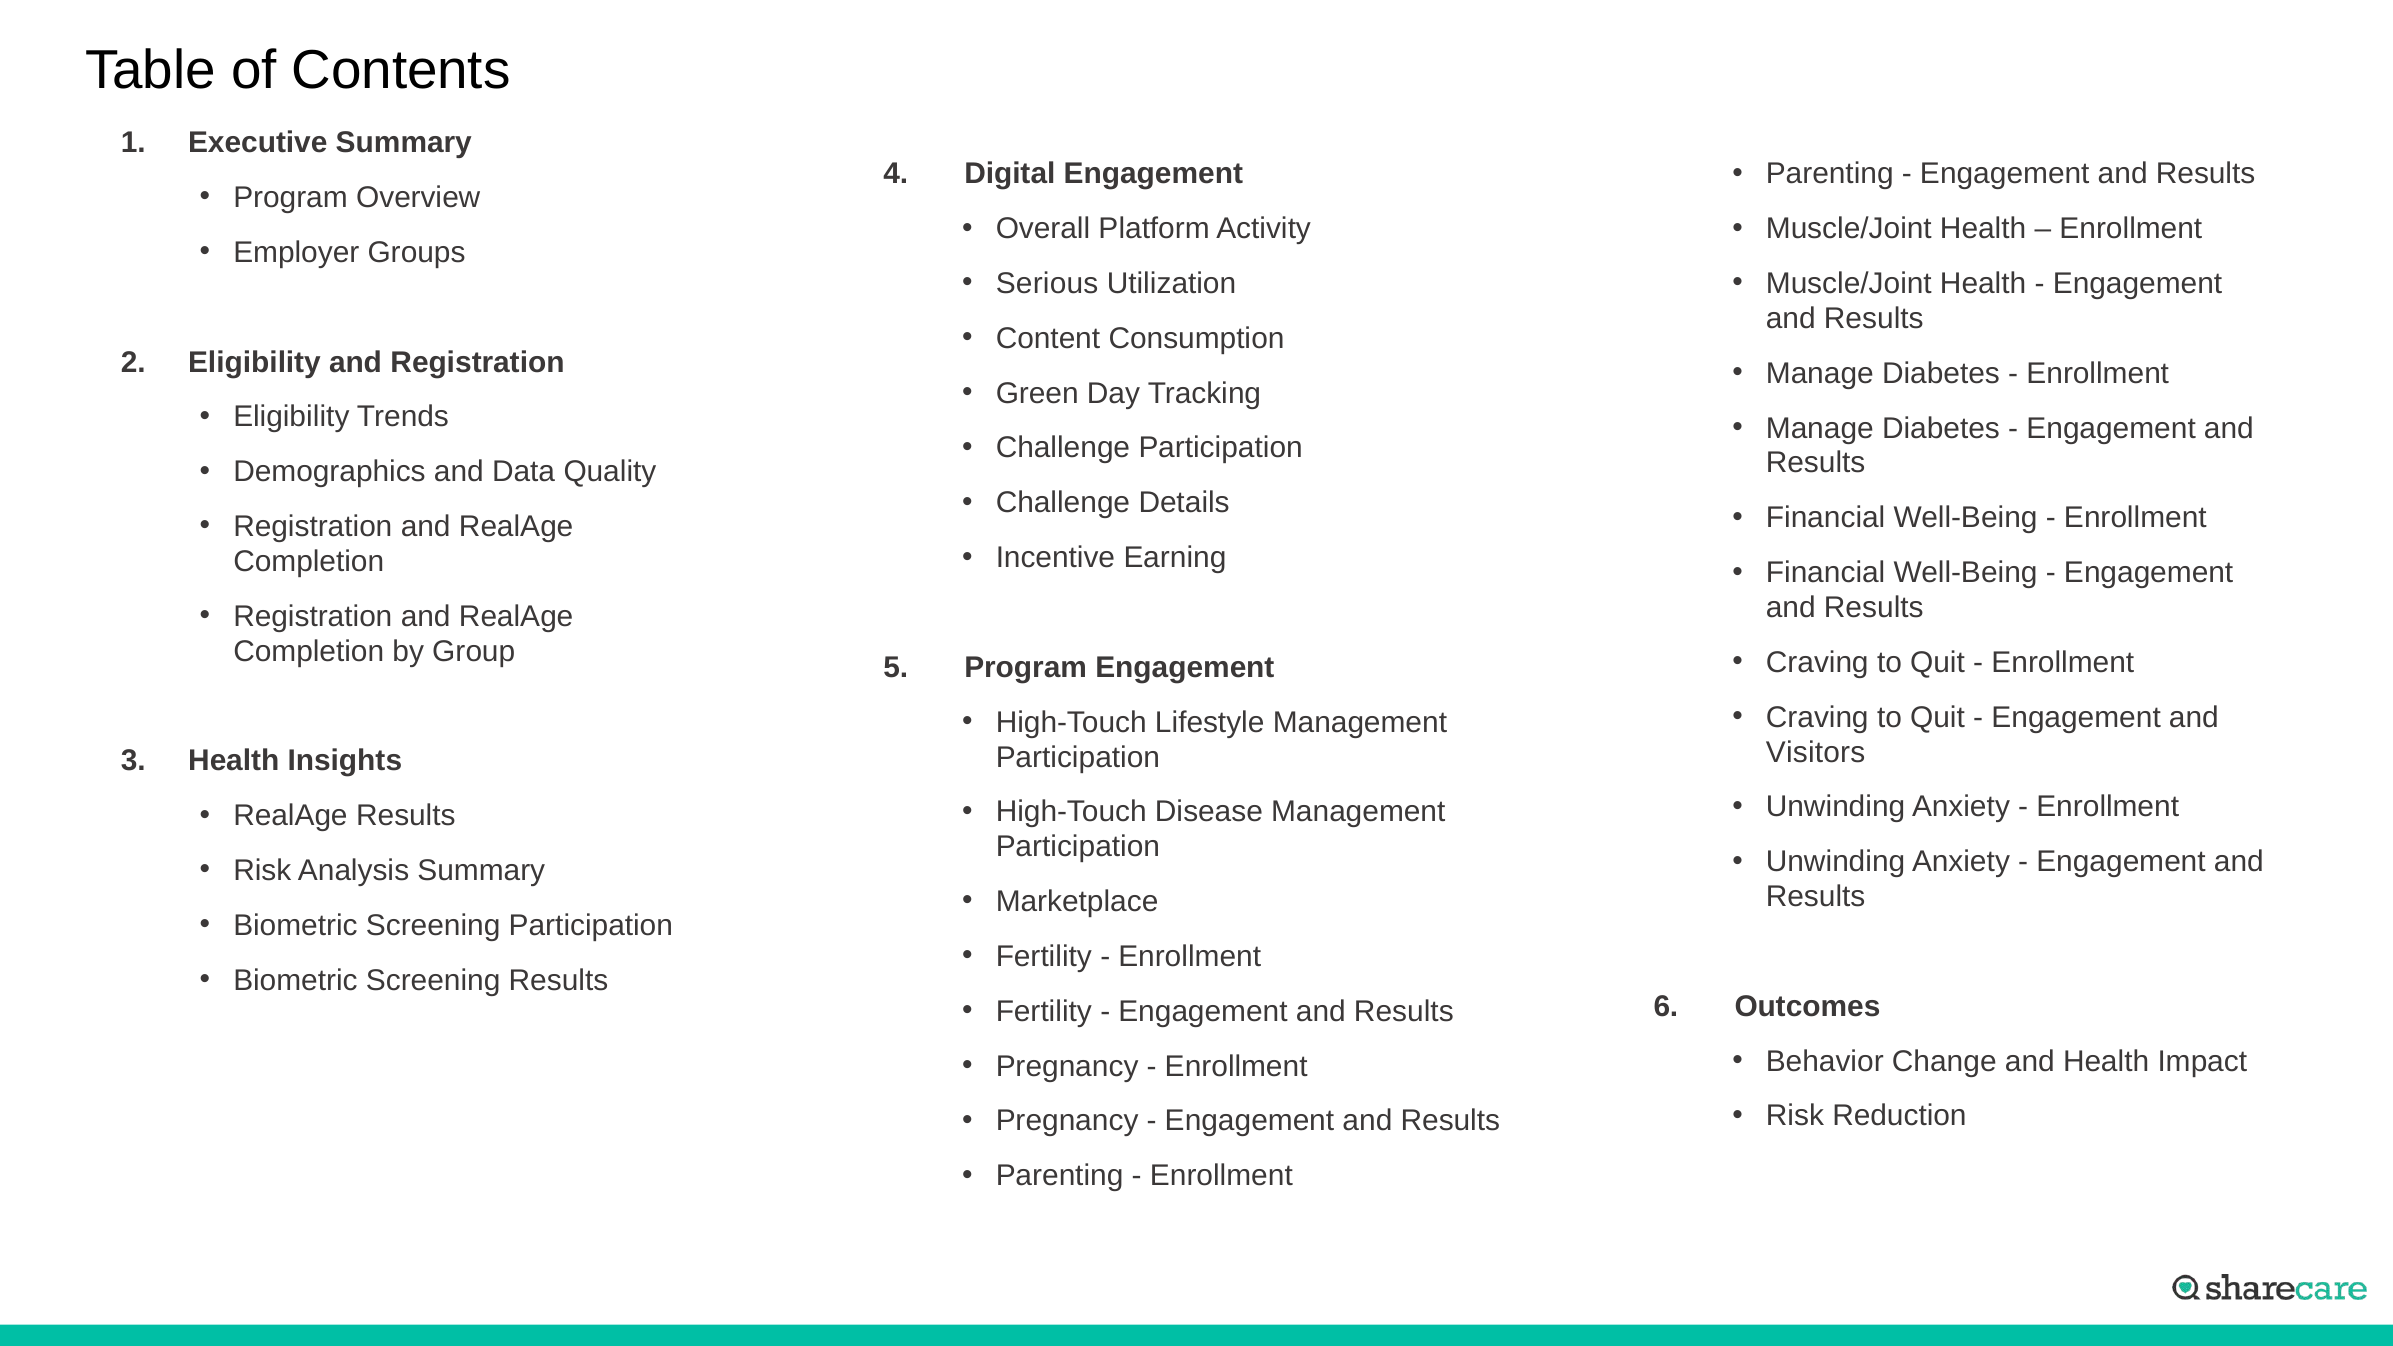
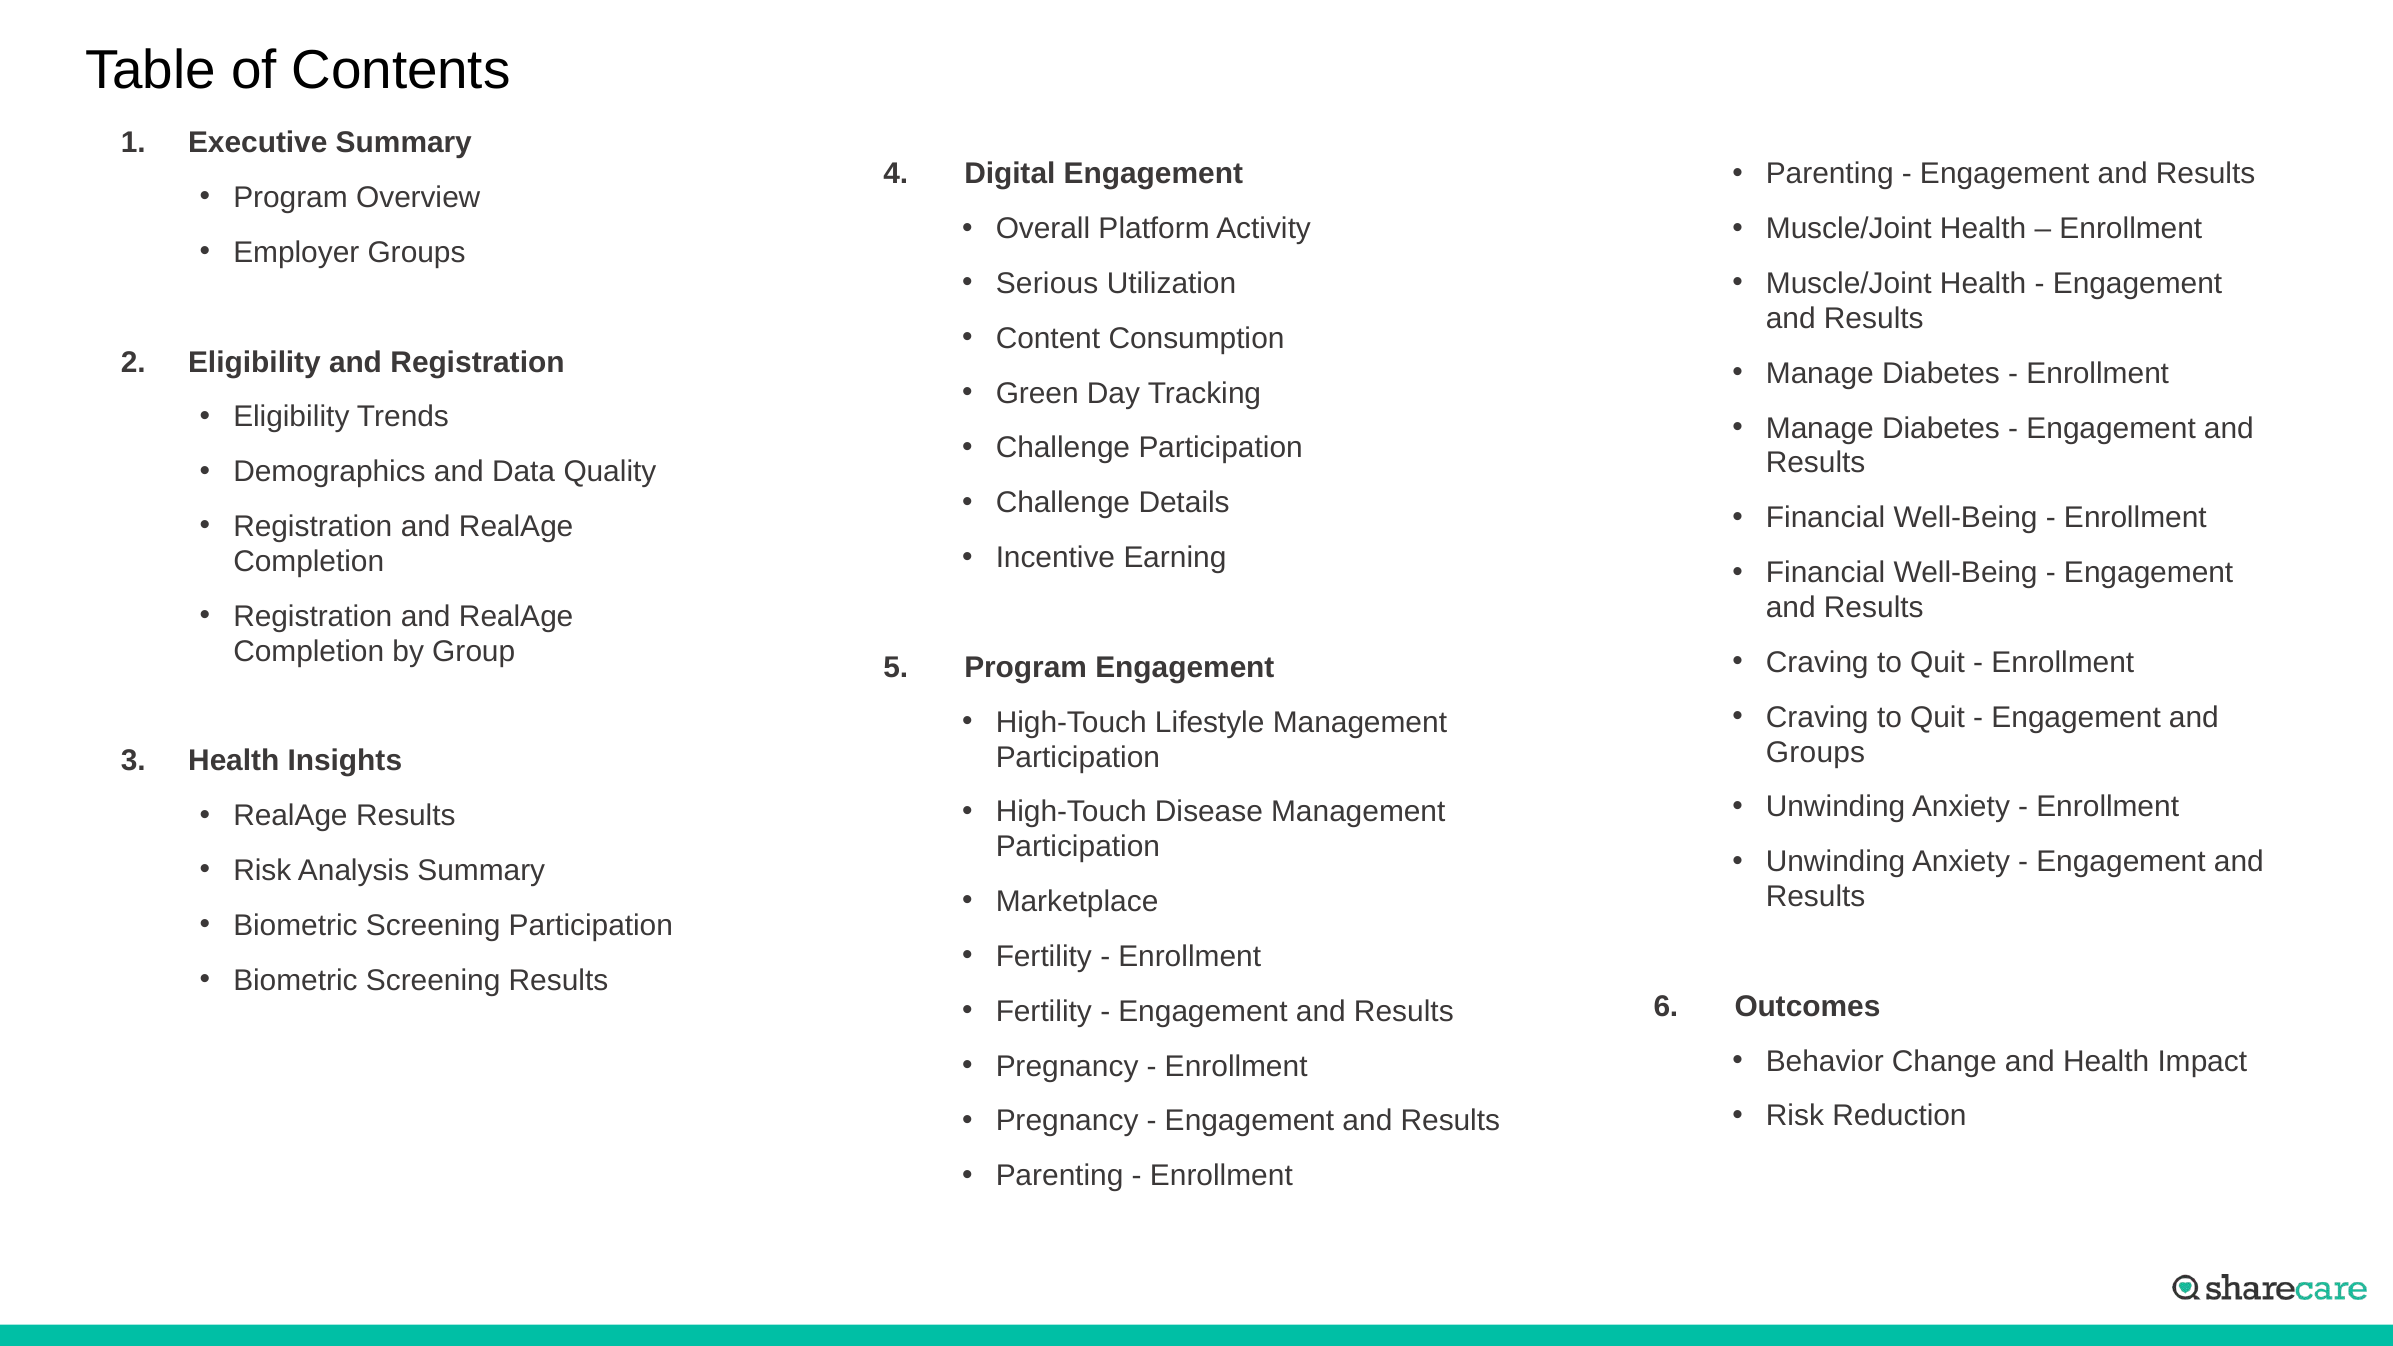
Visitors: Visitors -> Groups (1816, 752)
